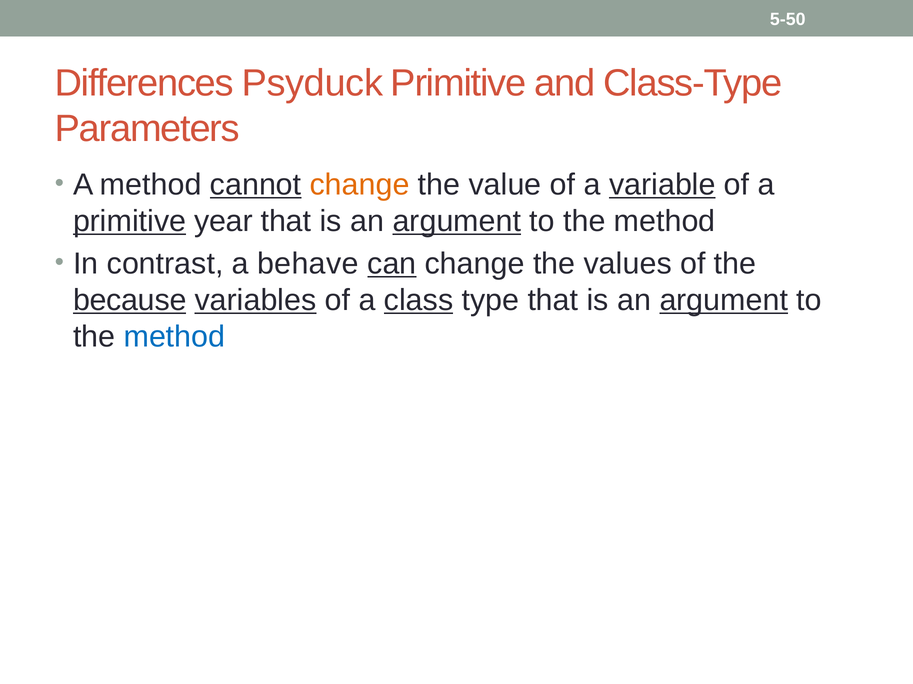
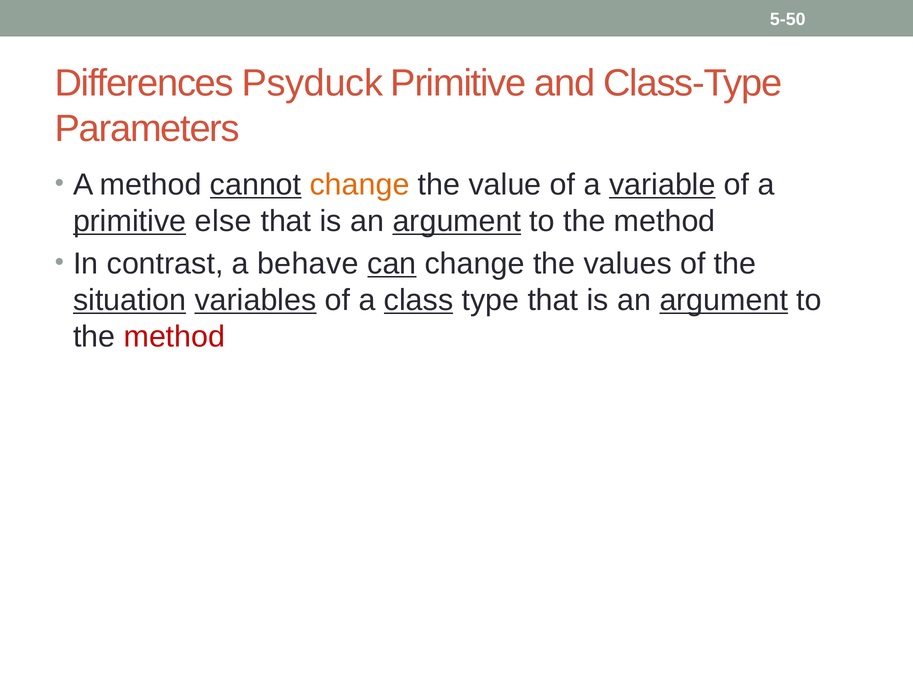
year: year -> else (223, 221)
because: because -> situation (130, 300)
method colour: blue -> red (174, 337)
